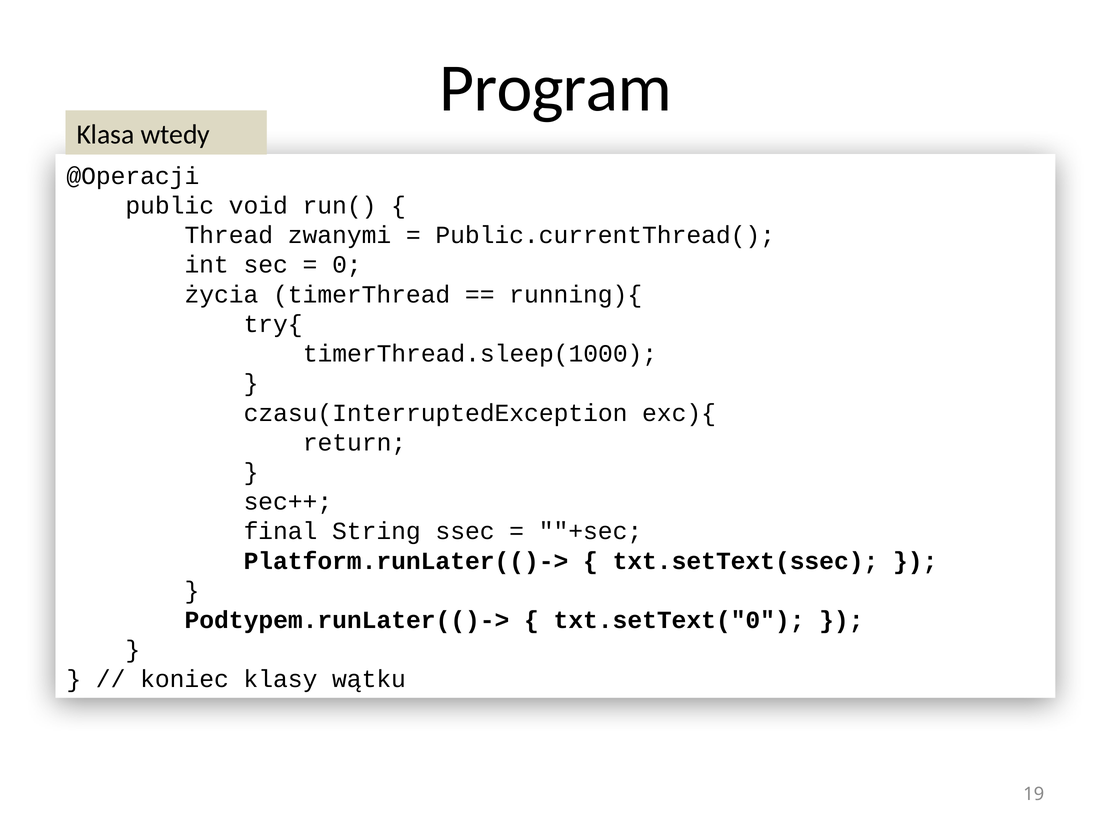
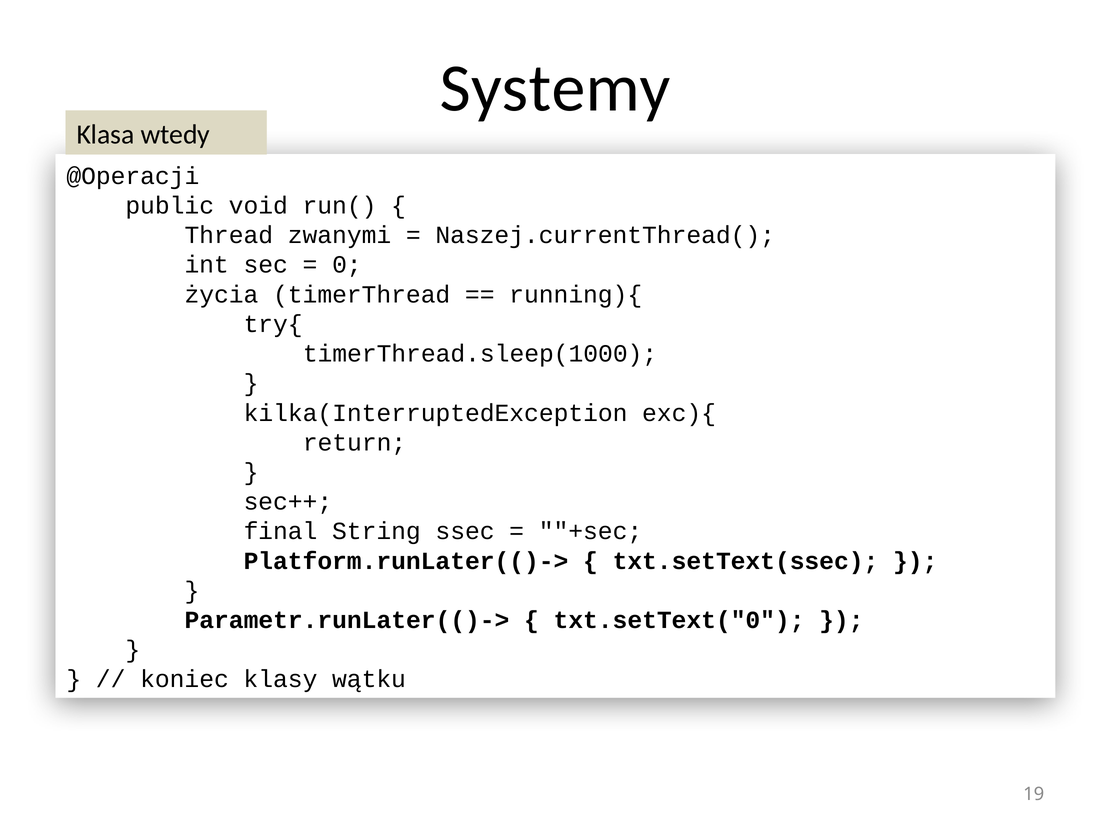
Program: Program -> Systemy (555, 88)
Public.currentThread(: Public.currentThread( -> Naszej.currentThread( (605, 235)
czasu(InterruptedException: czasu(InterruptedException -> kilka(InterruptedException (436, 413)
Podtypem.runLater(()->: Podtypem.runLater(()-> -> Parametr.runLater(()-> (347, 620)
